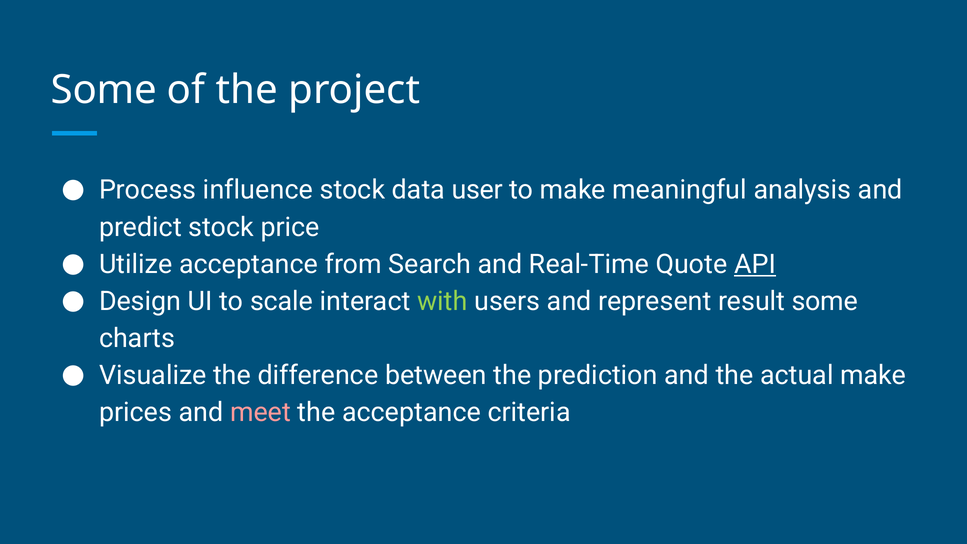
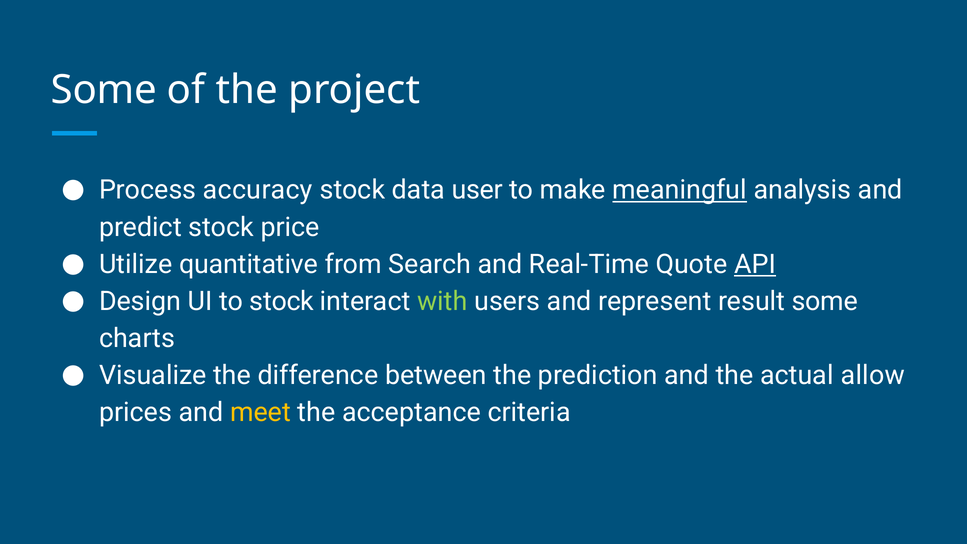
influence: influence -> accuracy (258, 190)
meaningful underline: none -> present (680, 190)
Utilize acceptance: acceptance -> quantitative (249, 264)
to scale: scale -> stock (282, 301)
actual make: make -> allow (873, 375)
meet colour: pink -> yellow (260, 413)
